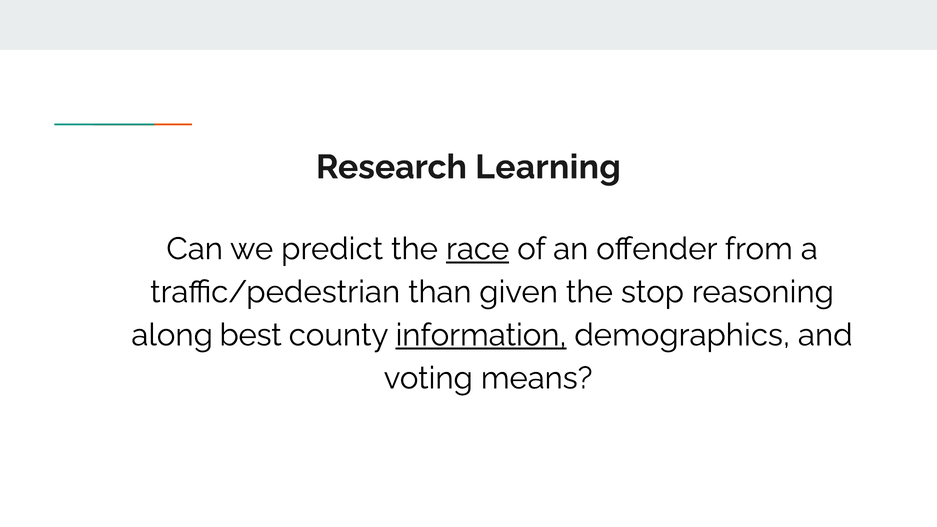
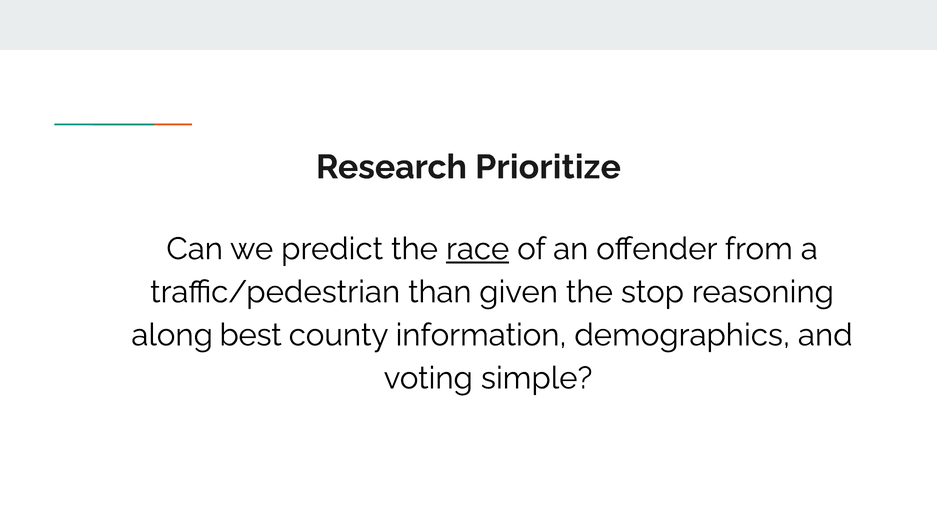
Learning: Learning -> Prioritize (548, 167)
information underline: present -> none (481, 335)
means: means -> simple (537, 378)
